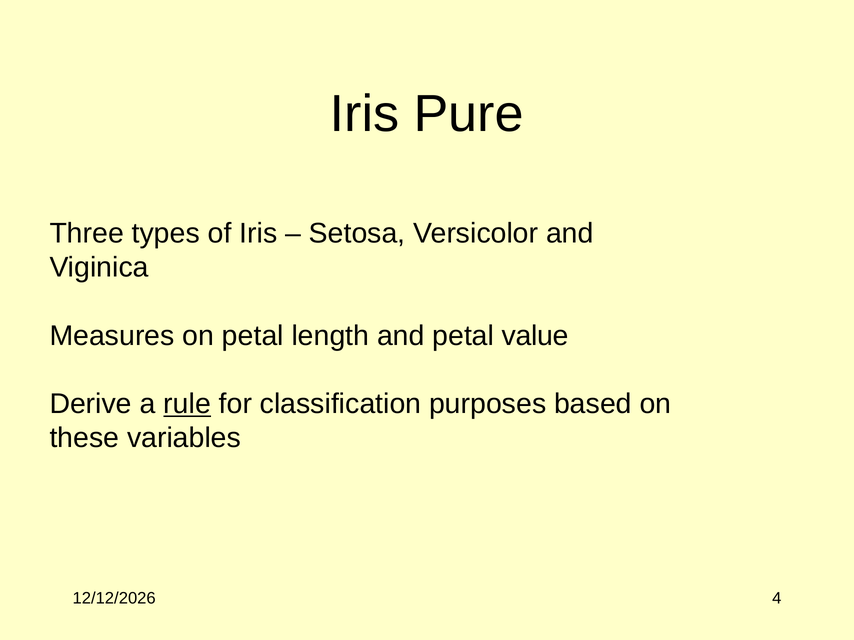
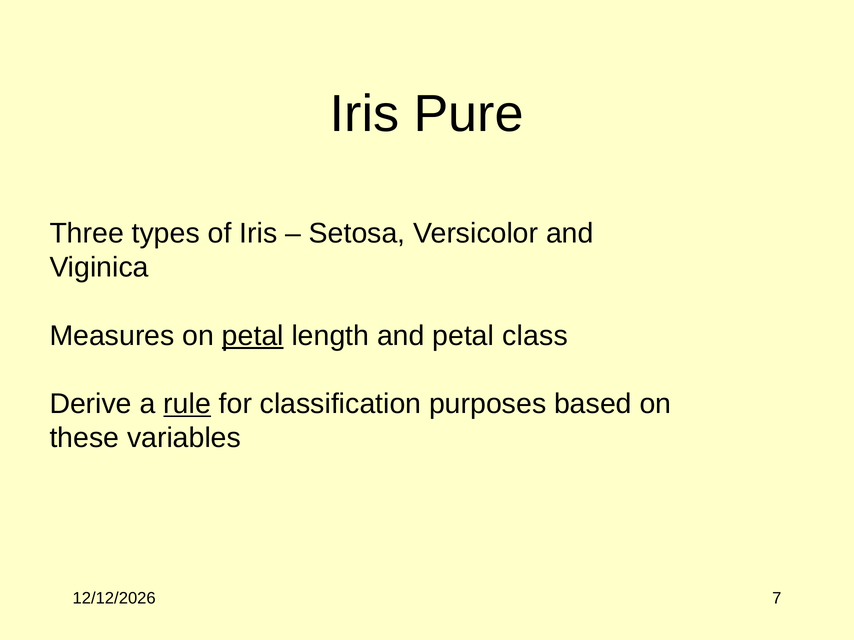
petal underline: none -> present (253, 336)
value: value -> class (535, 336)
4: 4 -> 7 (777, 599)
